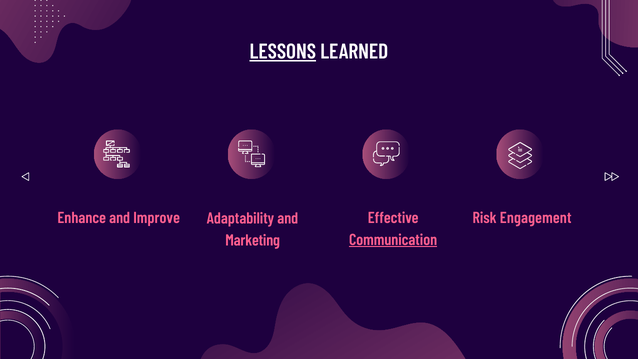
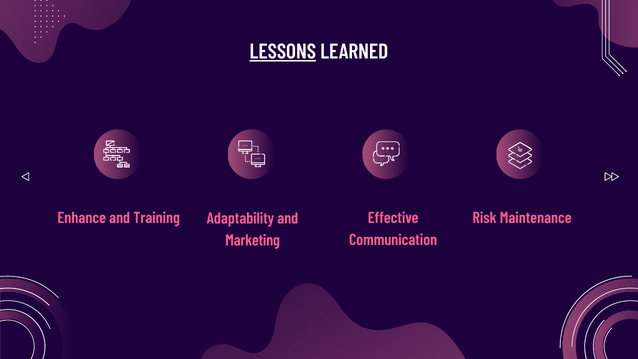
Improve: Improve -> Training (157, 218)
Engagement: Engagement -> Maintenance (536, 218)
Communication underline: present -> none (393, 240)
